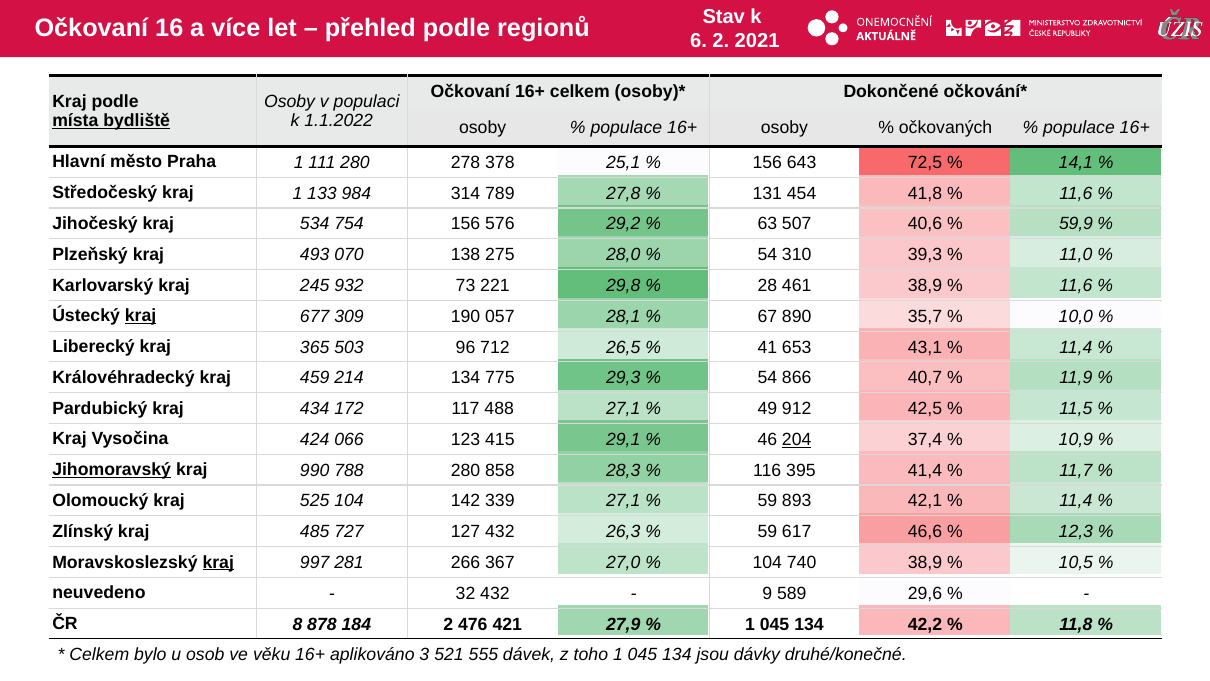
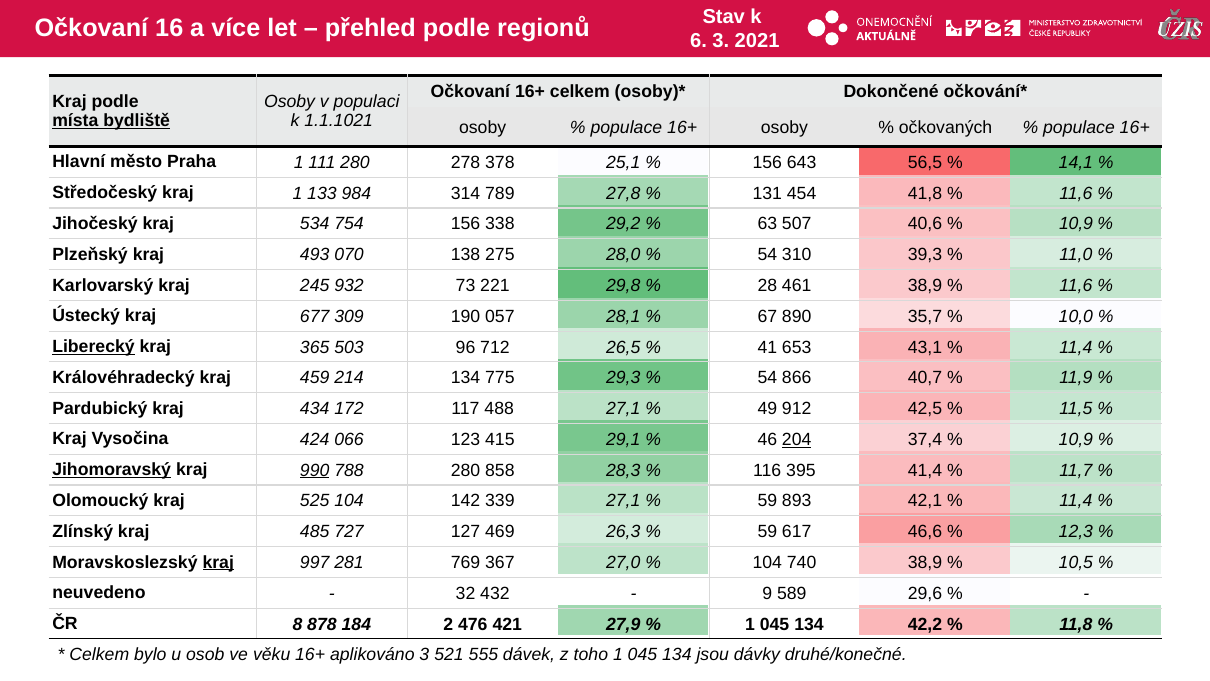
6 2: 2 -> 3 (721, 41)
1.1.2022: 1.1.2022 -> 1.1.1021 (339, 121)
72,5: 72,5 -> 56,5 (925, 162)
576: 576 -> 338 (500, 224)
59,9: 59,9 -> 10,9 (1076, 224)
kraj underline: present -> none (141, 316)
Liberecký underline: none -> present (94, 347)
990 underline: none -> present (315, 470)
127 432: 432 -> 469 (500, 532)
266: 266 -> 769 (466, 562)
